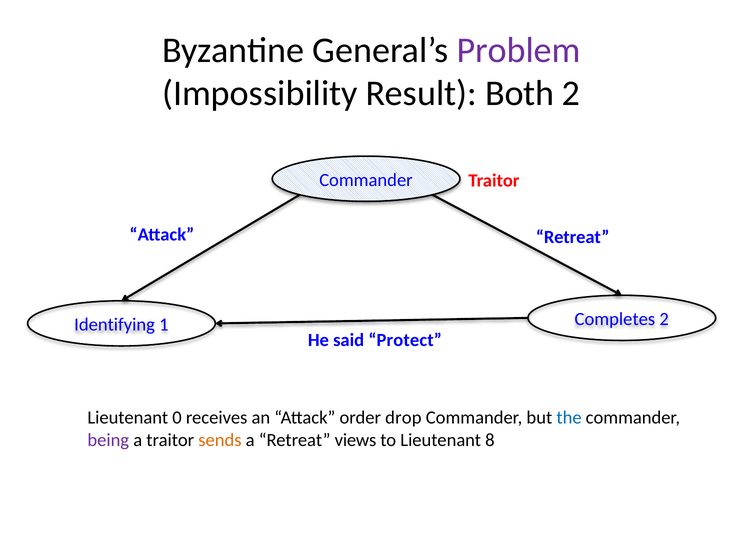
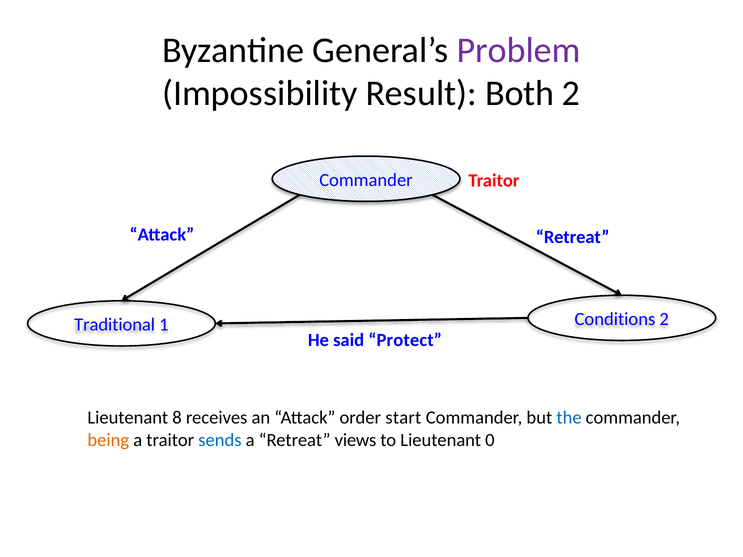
Identifying: Identifying -> Traditional (115, 325)
Completes: Completes -> Conditions (615, 319)
0: 0 -> 8 (177, 418)
drop: drop -> start (403, 418)
being colour: purple -> orange (108, 440)
sends colour: orange -> blue (220, 440)
8: 8 -> 0 (490, 440)
